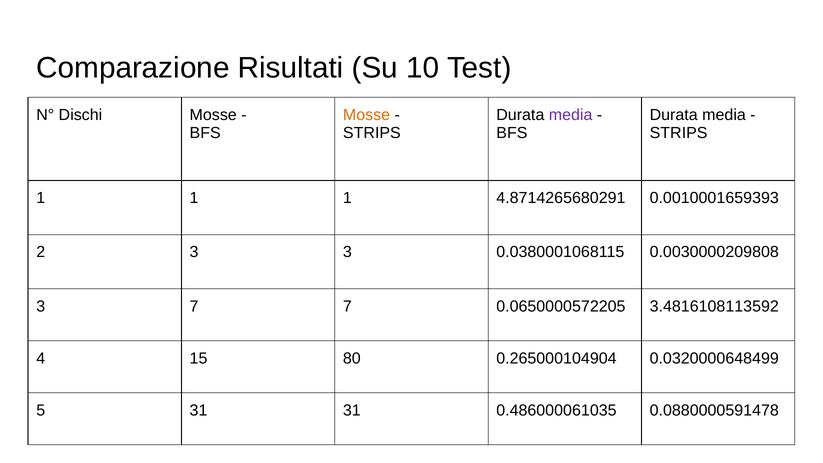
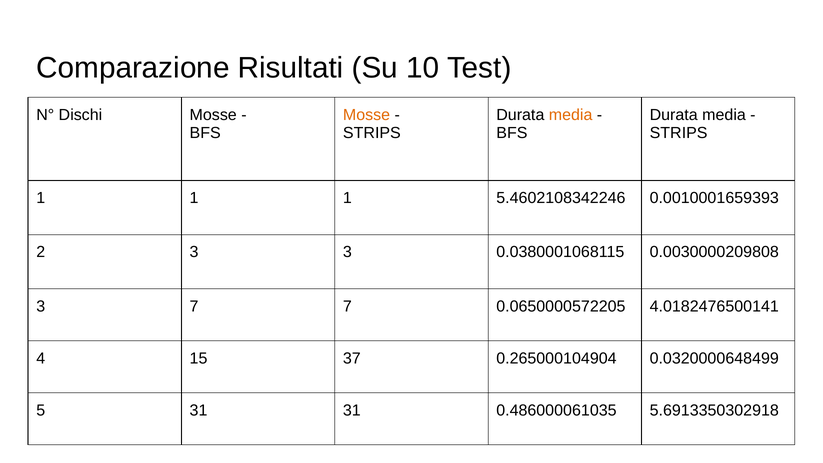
media colour: purple -> orange (571, 115)
4.8714265680291: 4.8714265680291 -> 5.4602108342246 (561, 198)
3.4816108113592: 3.4816108113592 -> 4.0182476500141 (714, 306)
80: 80 -> 37 (352, 358)
0.0880000591478: 0.0880000591478 -> 5.6913350302918 (714, 410)
